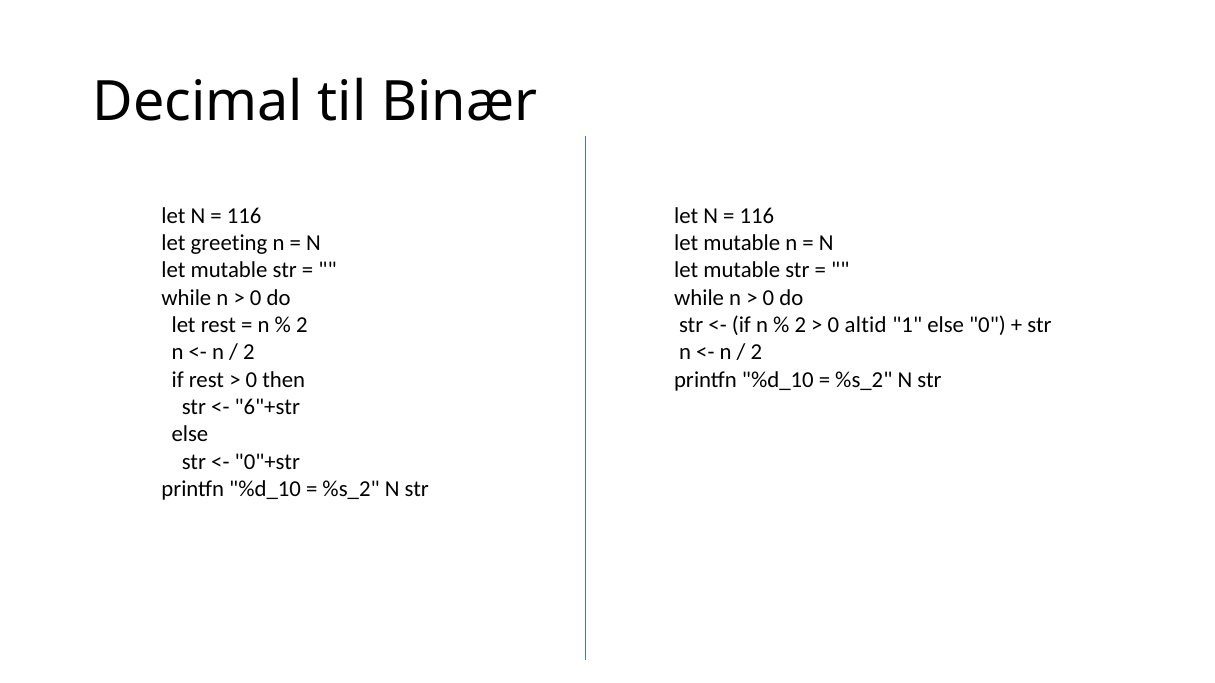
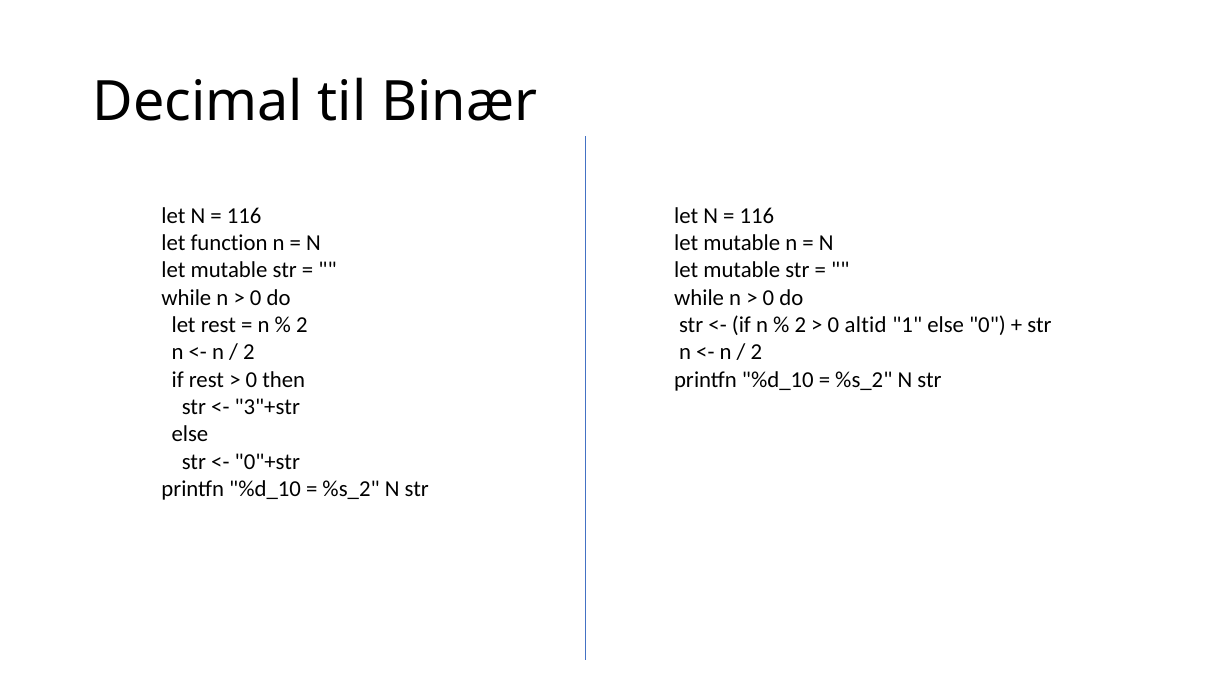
greeting: greeting -> function (229, 243)
6"+str: 6"+str -> 3"+str (267, 407)
